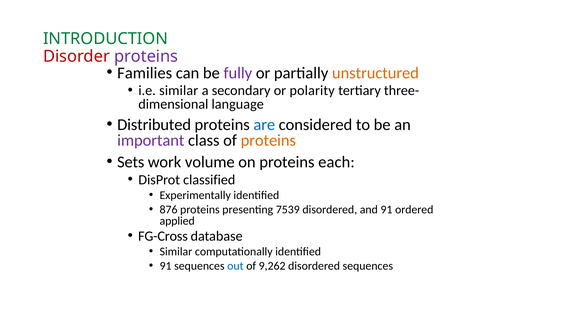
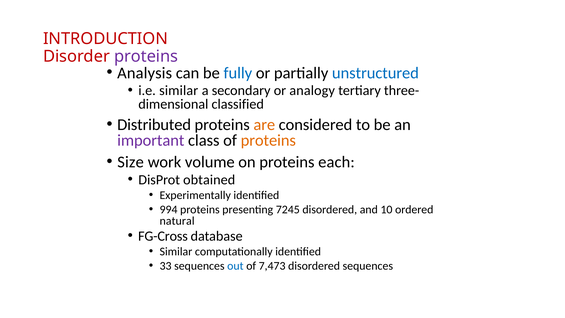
INTRODUCTION colour: green -> red (106, 39)
Families: Families -> Analysis (145, 73)
fully colour: purple -> blue (238, 73)
unstructured colour: orange -> blue (375, 73)
polarity: polarity -> analogy (312, 91)
language: language -> classified (238, 104)
are colour: blue -> orange (264, 125)
Sets: Sets -> Size (131, 162)
classified: classified -> obtained (209, 180)
876: 876 -> 994 (169, 209)
7539: 7539 -> 7245 (288, 209)
and 91: 91 -> 10 (386, 209)
applied: applied -> natural (177, 221)
91: 91 -> 33 (166, 266)
9,262: 9,262 -> 7,473 (272, 266)
